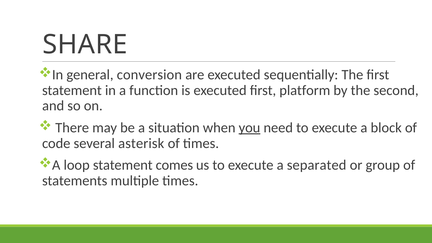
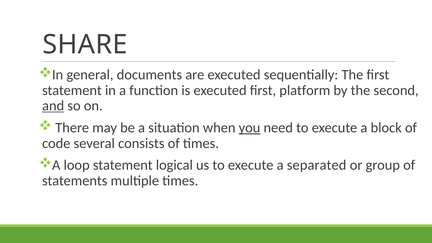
conversion: conversion -> documents (149, 75)
and underline: none -> present (53, 106)
asterisk: asterisk -> consists (141, 143)
comes: comes -> logical (174, 165)
